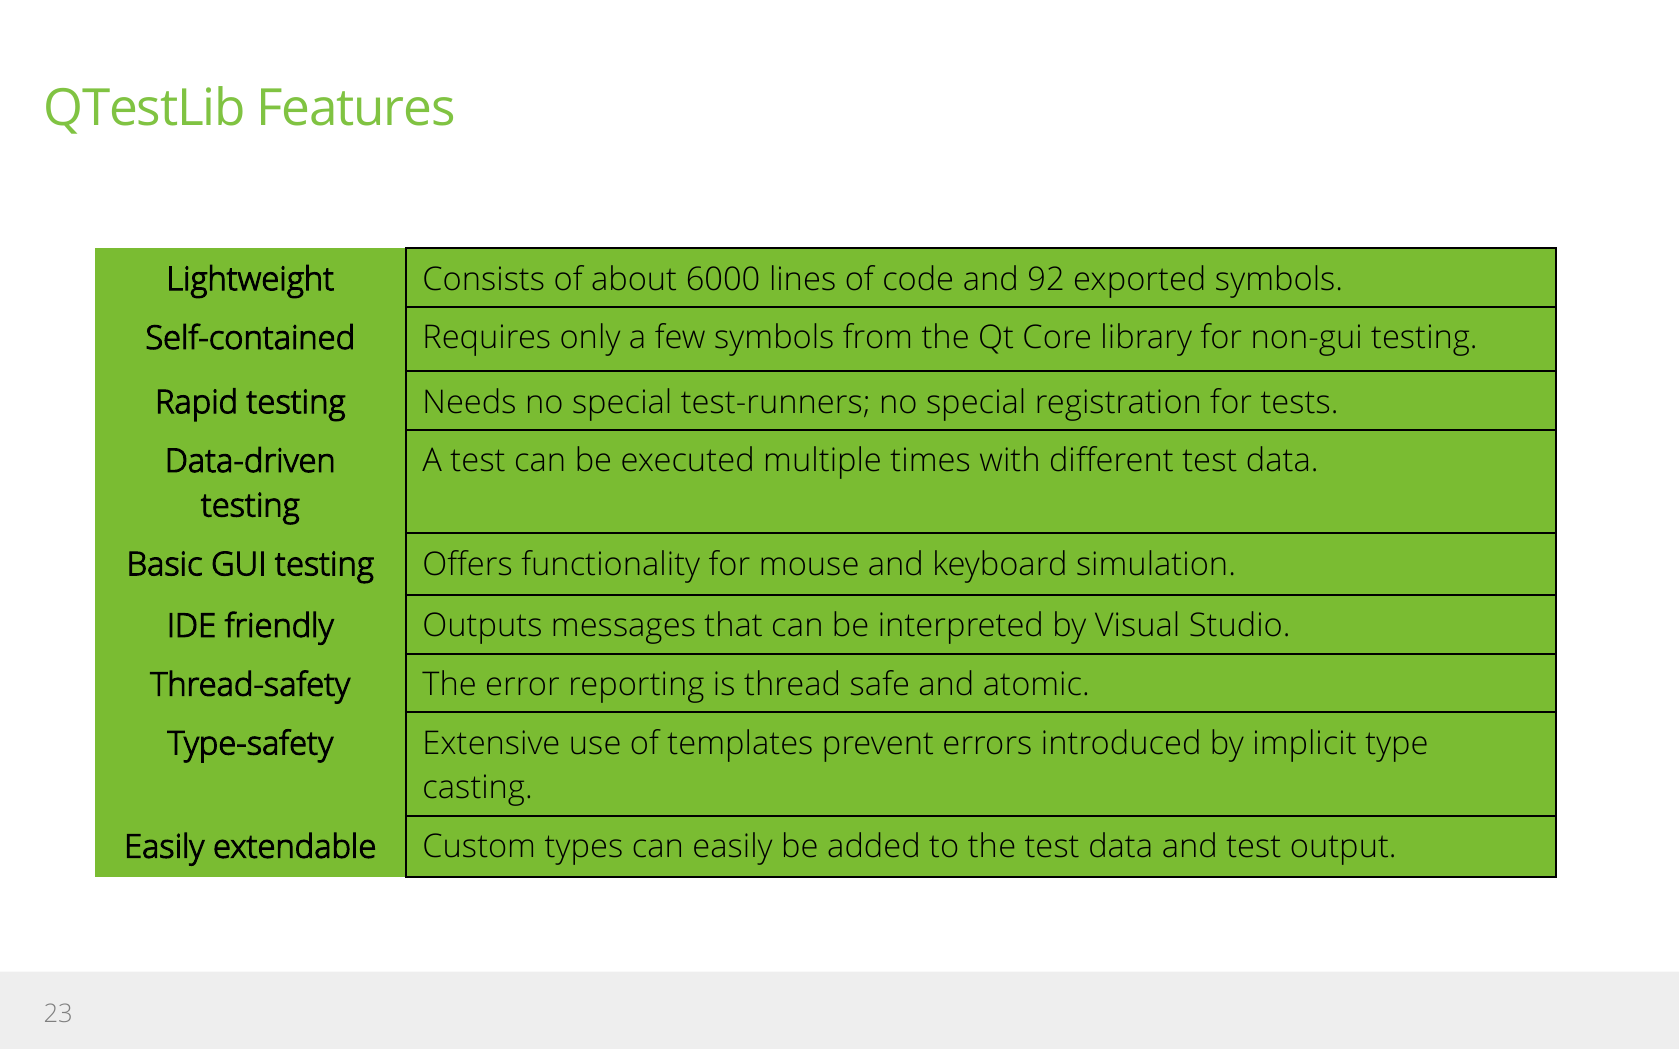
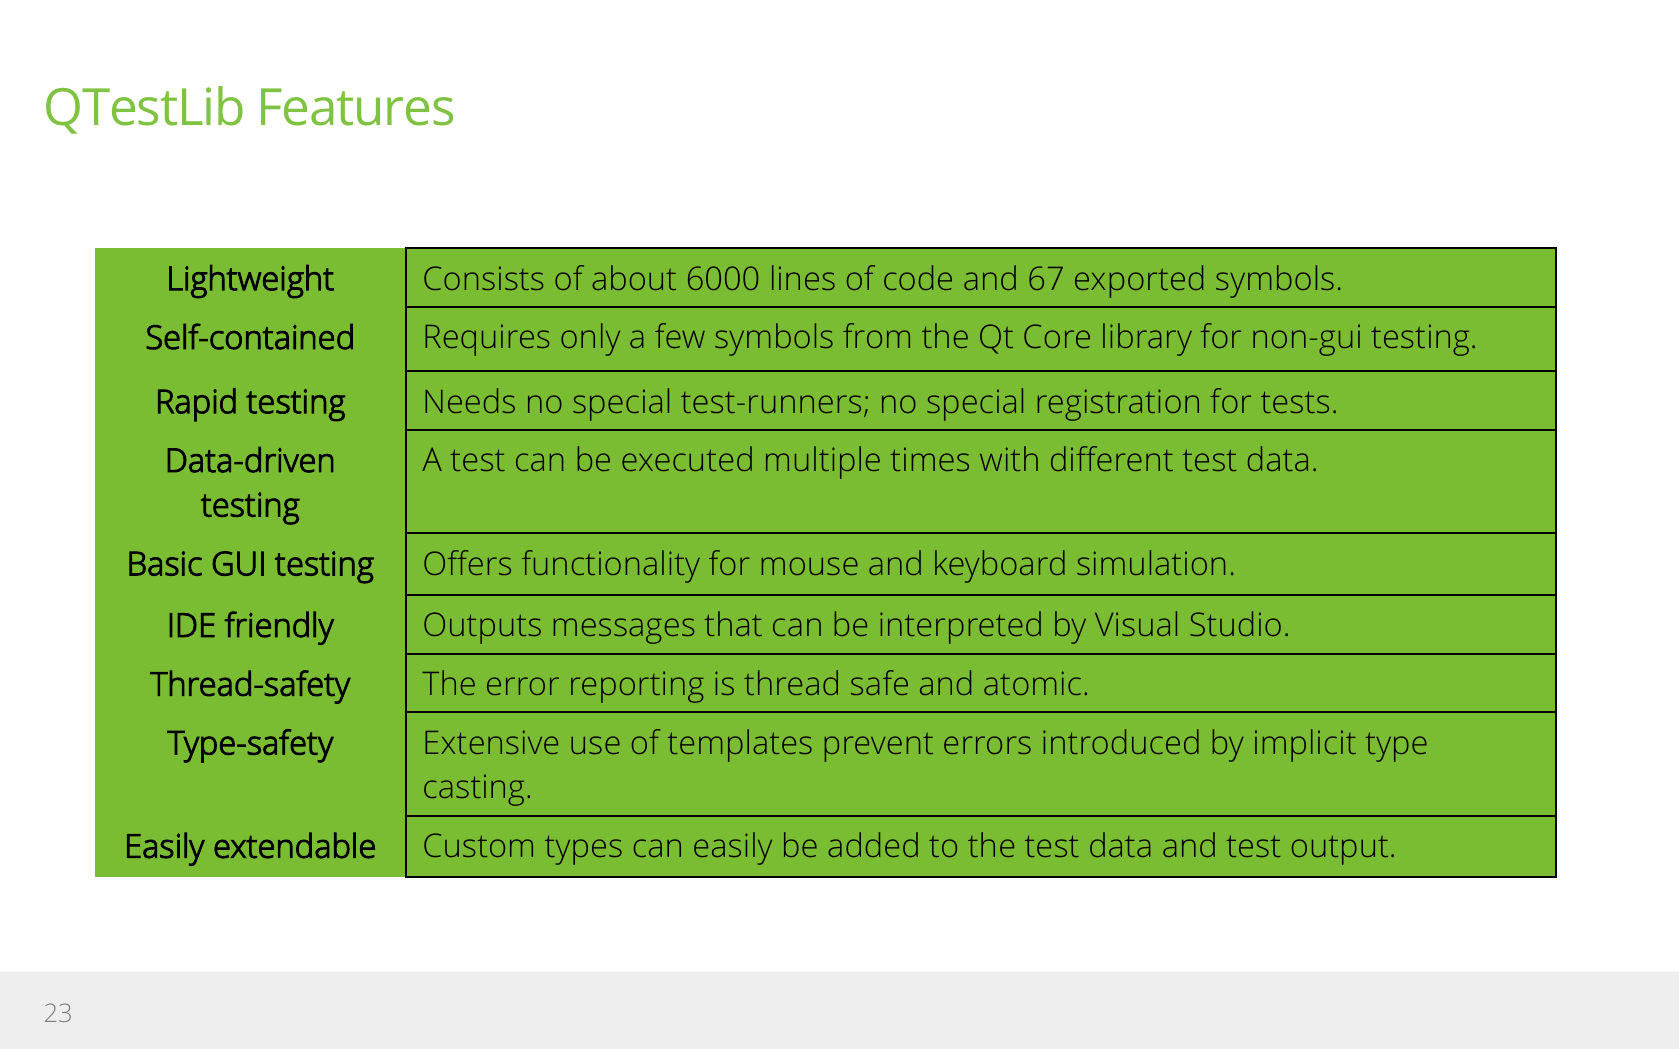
92: 92 -> 67 (1046, 279)
